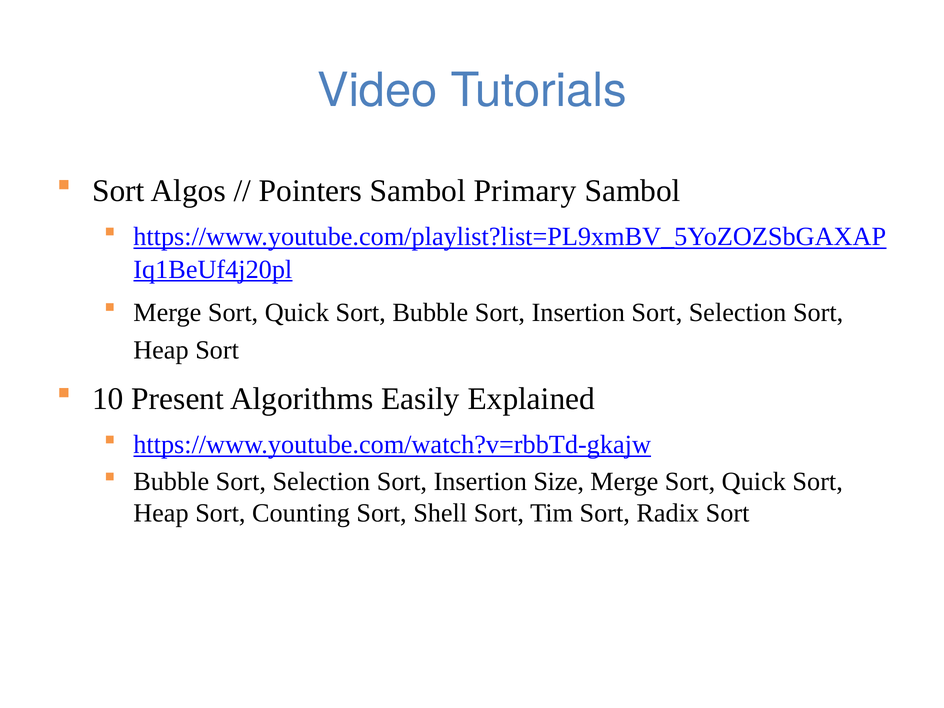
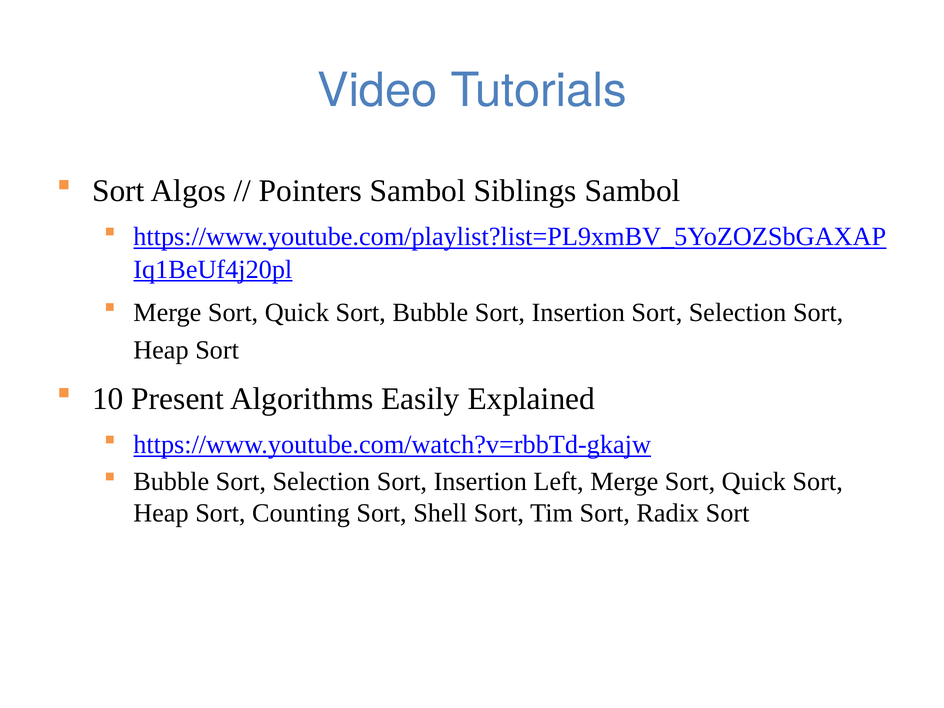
Primary: Primary -> Siblings (525, 191)
Size: Size -> Left (559, 482)
